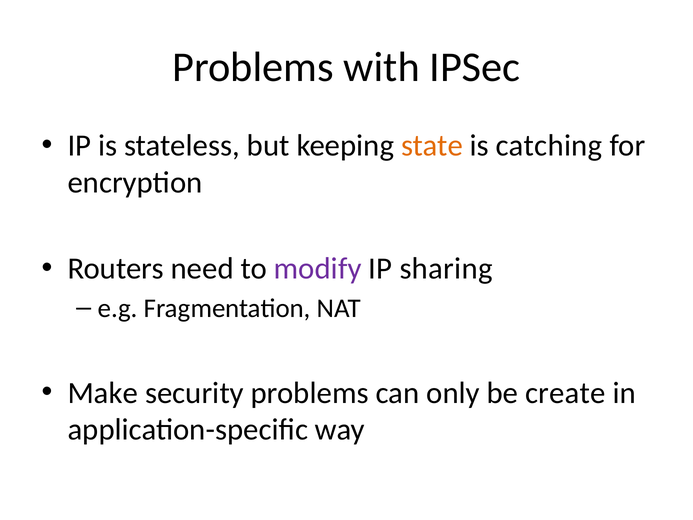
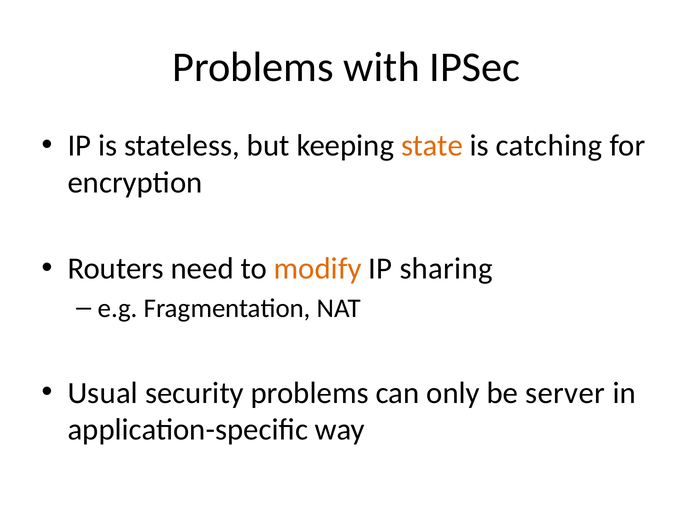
modify colour: purple -> orange (318, 269)
Make: Make -> Usual (103, 393)
create: create -> server (565, 393)
